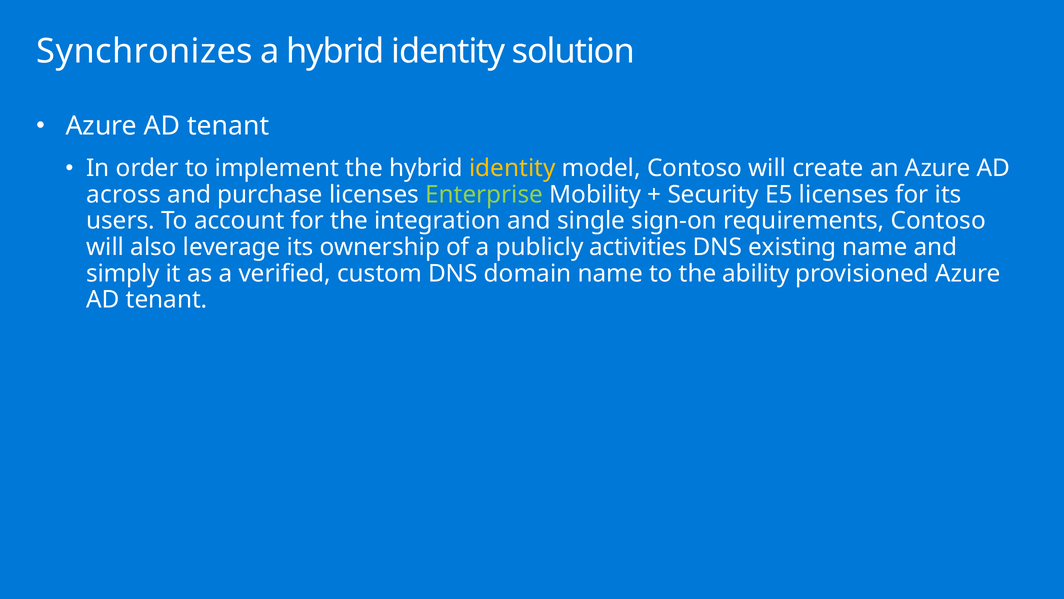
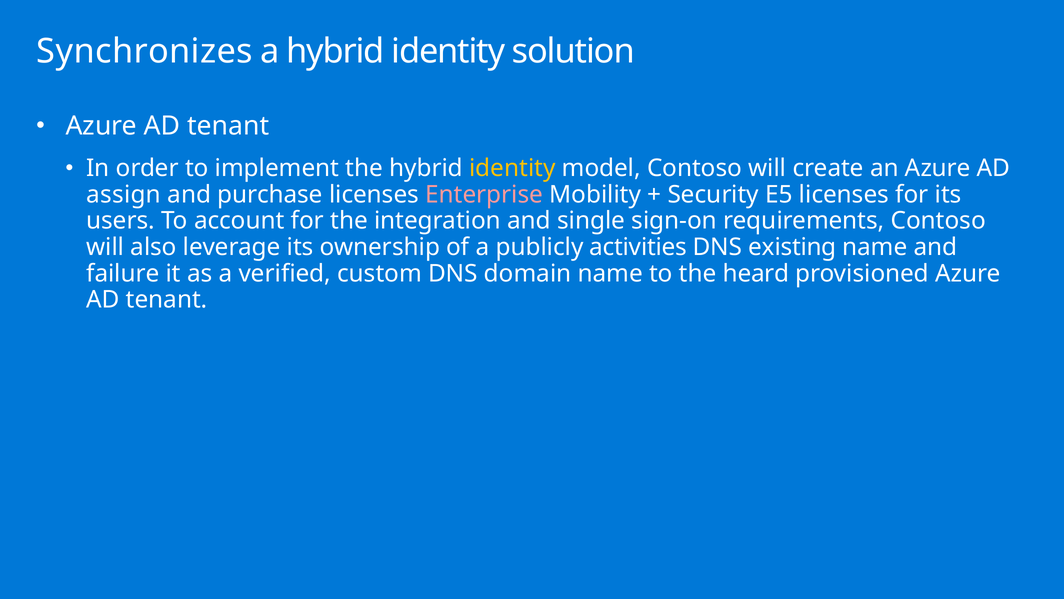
across: across -> assign (124, 194)
Enterprise colour: light green -> pink (484, 194)
simply: simply -> failure (123, 273)
ability: ability -> heard (756, 273)
